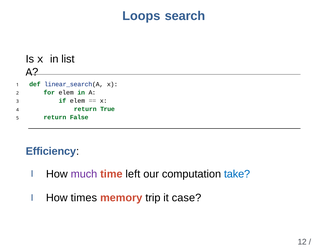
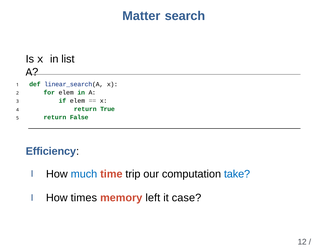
Loops: Loops -> Matter (141, 16)
much colour: purple -> blue (84, 174)
left: left -> trip (133, 174)
trip: trip -> left (153, 198)
